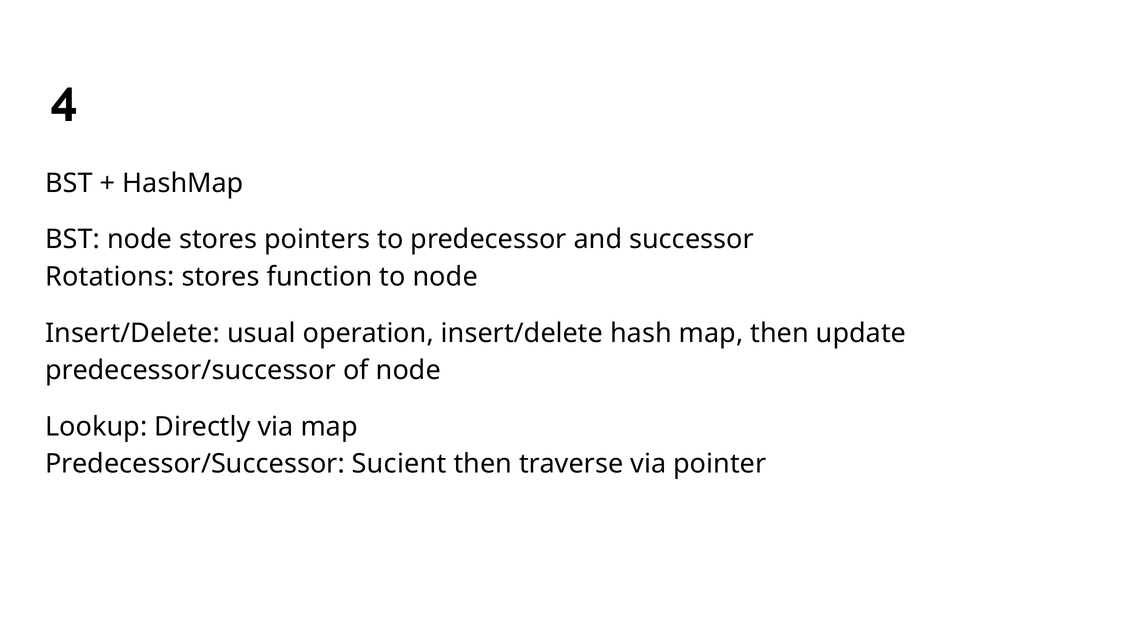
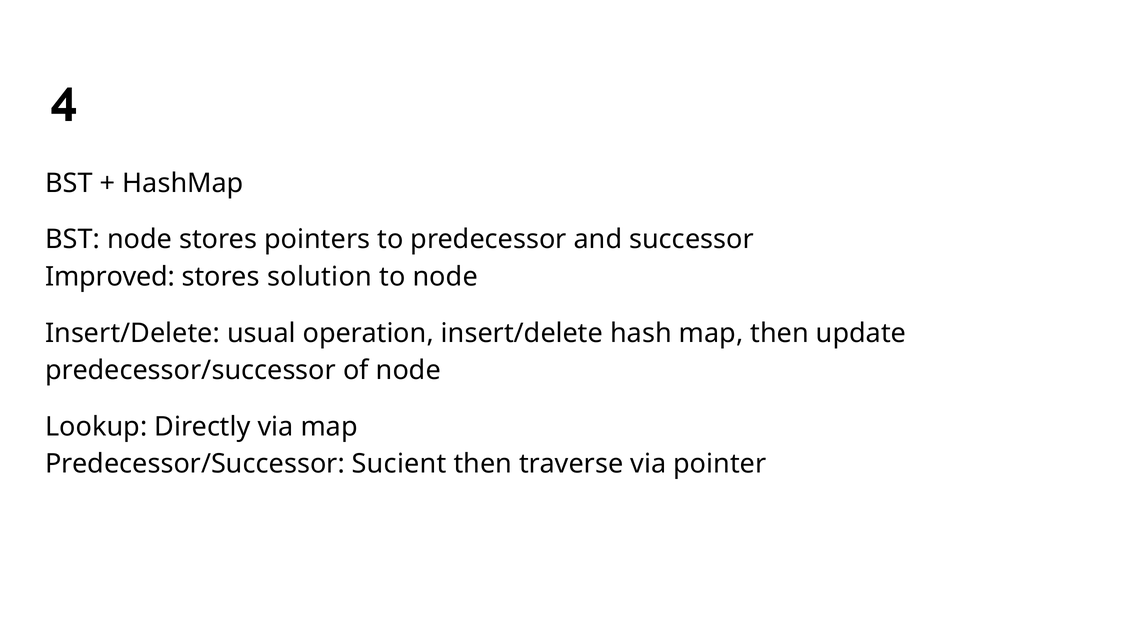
Rotations: Rotations -> Improved (110, 277)
function: function -> solution (320, 277)
